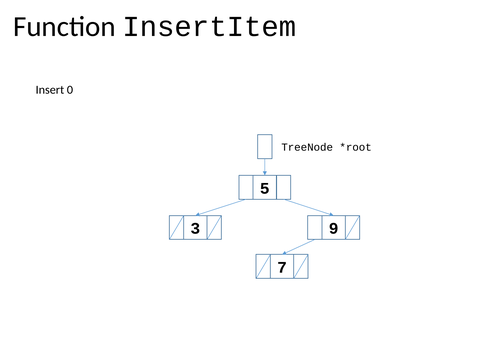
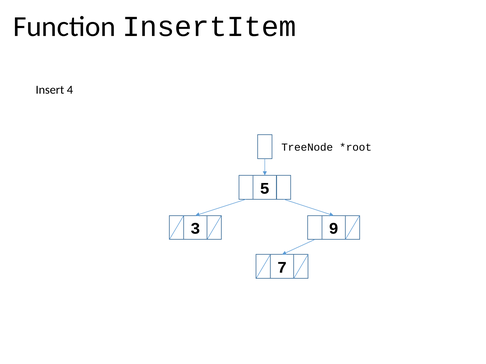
0: 0 -> 4 (70, 90)
